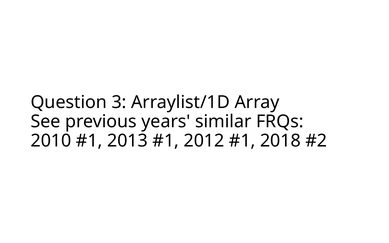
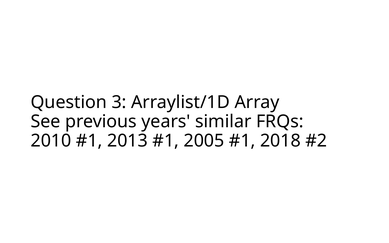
2012: 2012 -> 2005 (204, 141)
